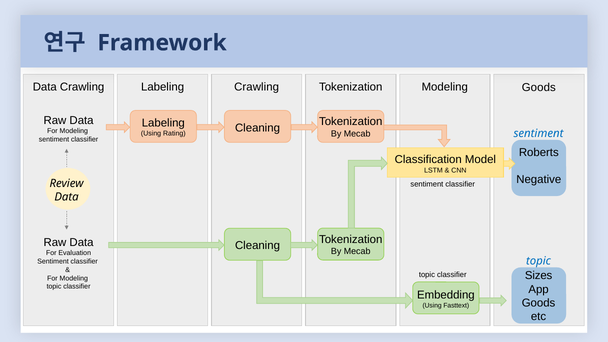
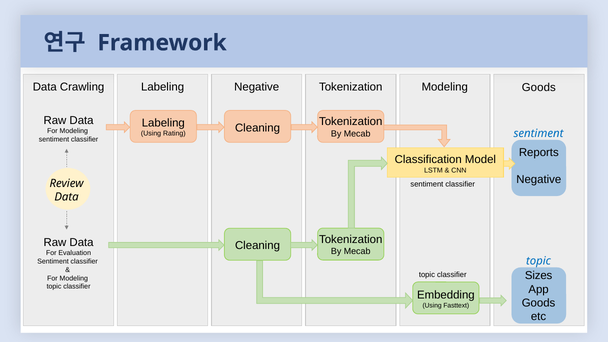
Labeling Crawling: Crawling -> Negative (257, 87)
Roberts: Roberts -> Reports (539, 152)
